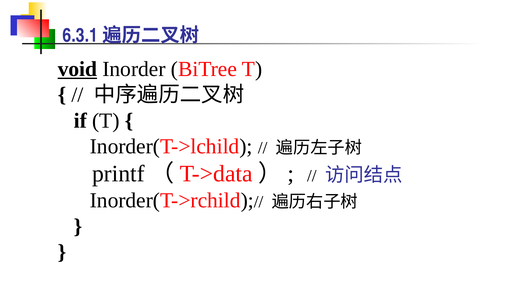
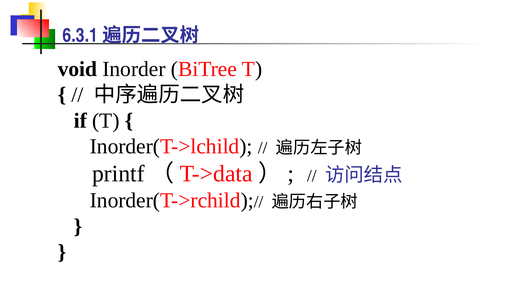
void underline: present -> none (77, 69)
